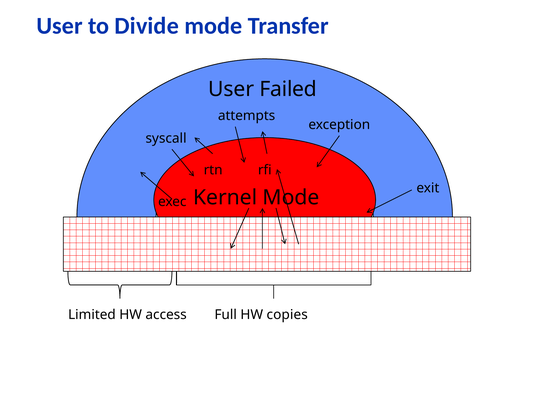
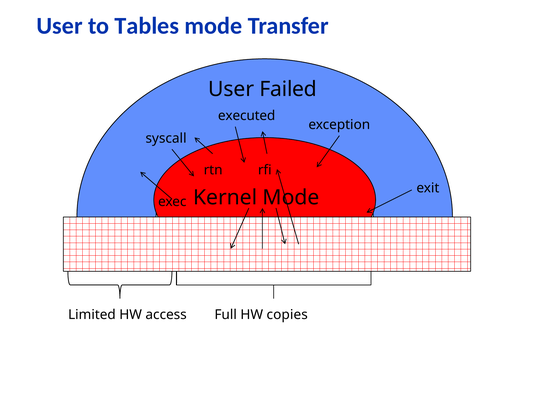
Divide: Divide -> Tables (147, 26)
attempts: attempts -> executed (247, 116)
